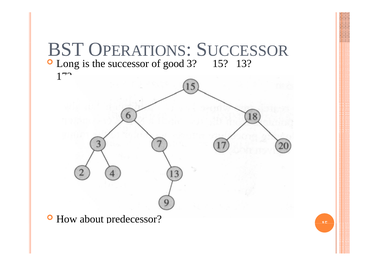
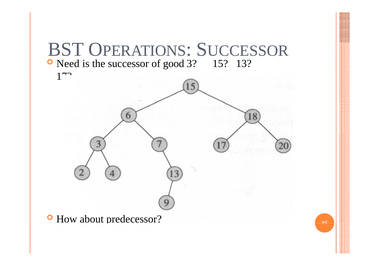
Long: Long -> Need (68, 64)
